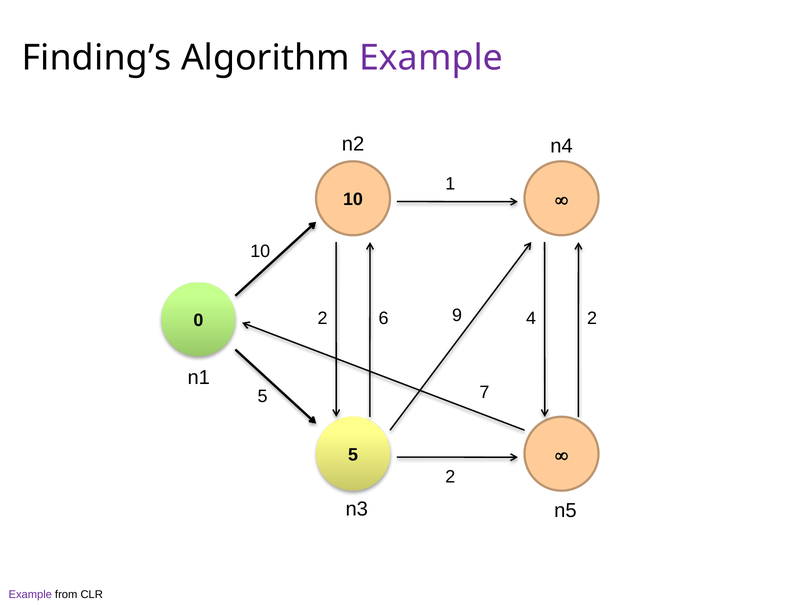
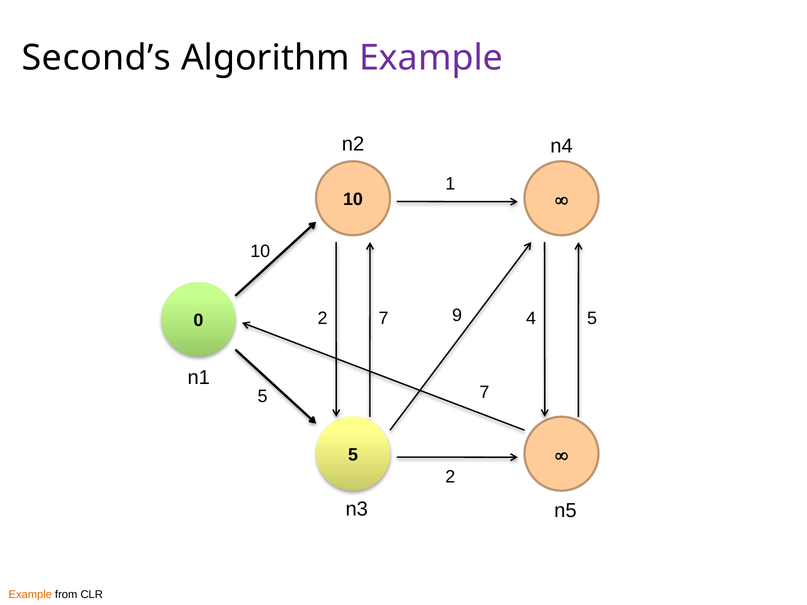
Finding’s: Finding’s -> Second’s (96, 58)
2 6: 6 -> 7 (384, 319)
4 2: 2 -> 5 (592, 319)
Example colour: purple -> orange (30, 595)
